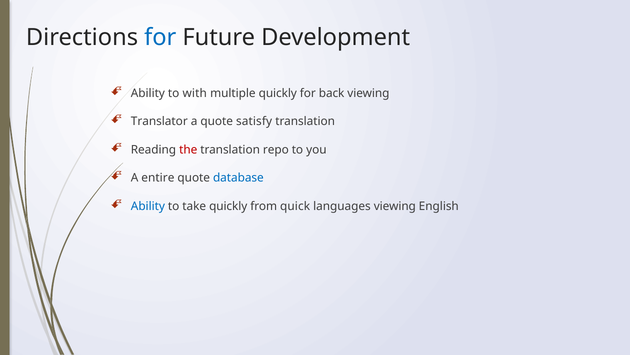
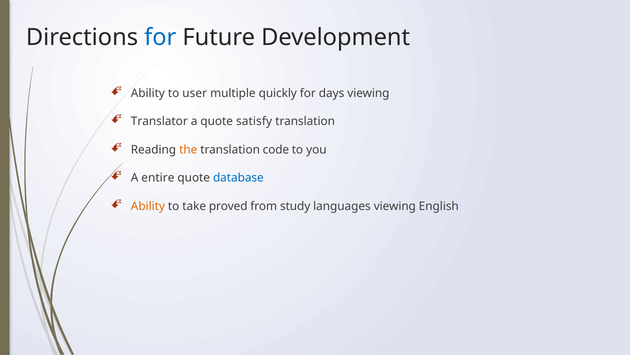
with: with -> user (195, 93)
back: back -> days (332, 93)
the colour: red -> orange (188, 149)
repo: repo -> code (276, 149)
Ability colour: blue -> orange (148, 206)
take quickly: quickly -> proved (228, 206)
quick: quick -> study (295, 206)
